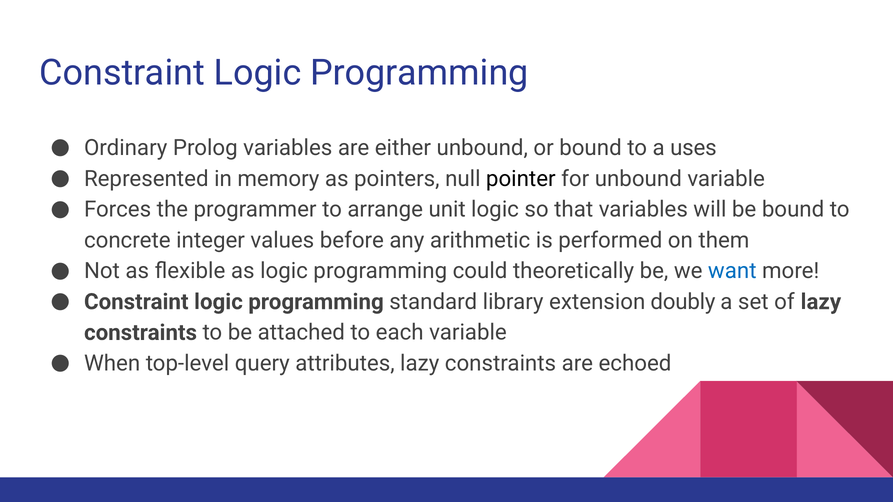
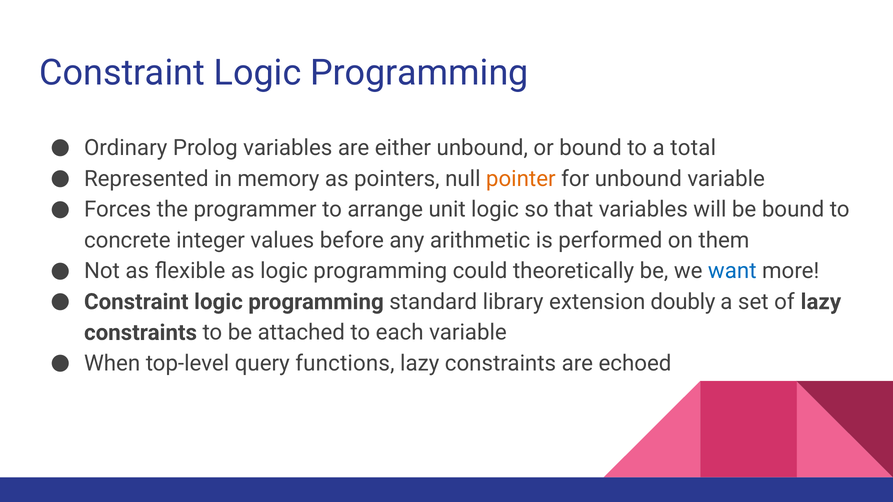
uses: uses -> total (693, 148)
pointer colour: black -> orange (521, 179)
attributes: attributes -> functions (345, 364)
